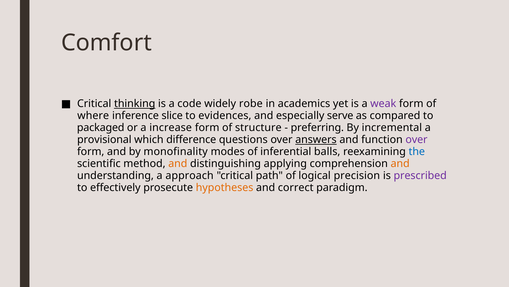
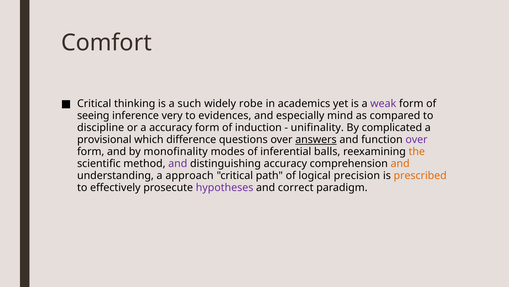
thinking underline: present -> none (135, 103)
code: code -> such (189, 103)
where: where -> seeing (93, 115)
slice: slice -> very (172, 115)
serve: serve -> mind (340, 115)
packaged: packaged -> discipline (101, 127)
a increase: increase -> accuracy (171, 127)
structure: structure -> induction (258, 127)
preferring: preferring -> unifinality (317, 127)
incremental: incremental -> complicated (392, 127)
the colour: blue -> orange (417, 151)
and colour: orange -> purple (178, 163)
distinguishing applying: applying -> accuracy (285, 163)
prescribed colour: purple -> orange (420, 175)
hypotheses colour: orange -> purple (225, 187)
